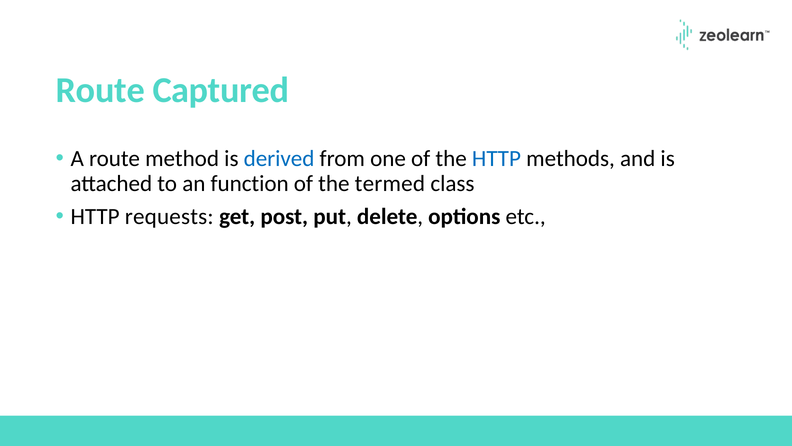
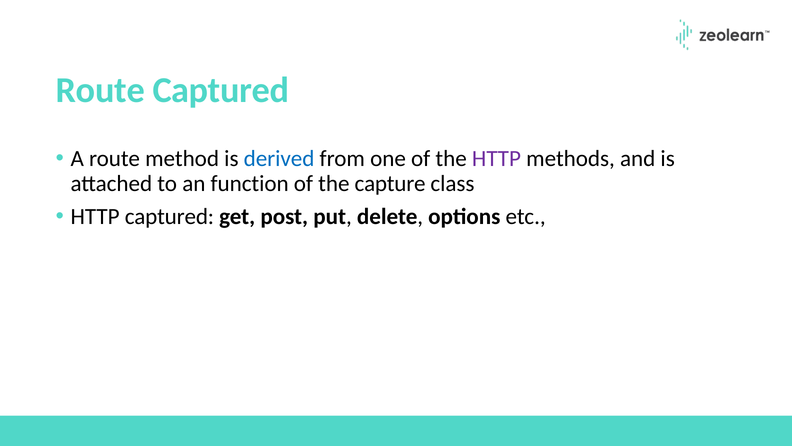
HTTP colour: blue -> purple (496, 158)
termed: termed -> capture (390, 183)
HTTP requests: requests -> captured (169, 216)
